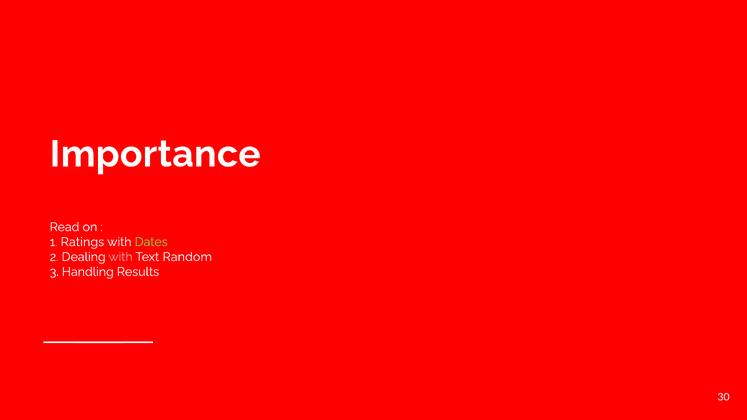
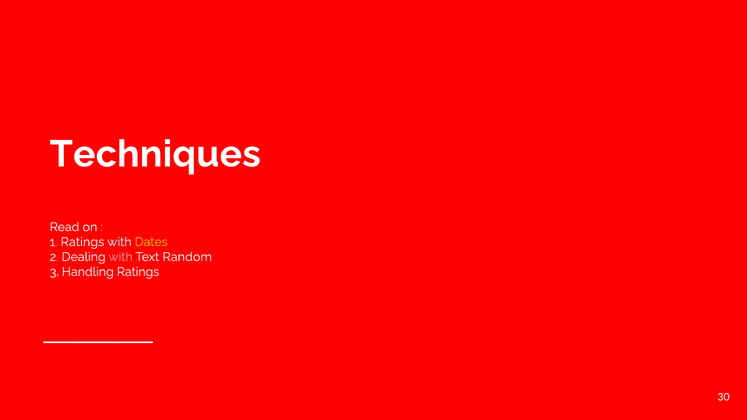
Importance: Importance -> Techniques (155, 154)
Dates colour: light green -> yellow (151, 242)
Handling Results: Results -> Ratings (138, 272)
